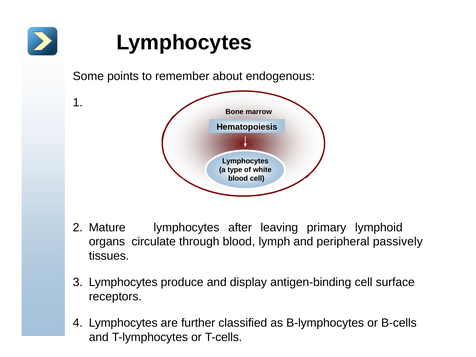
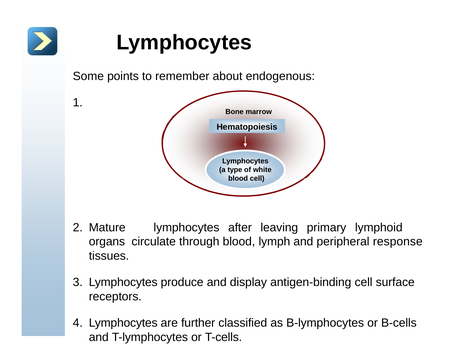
passively: passively -> response (398, 242)
